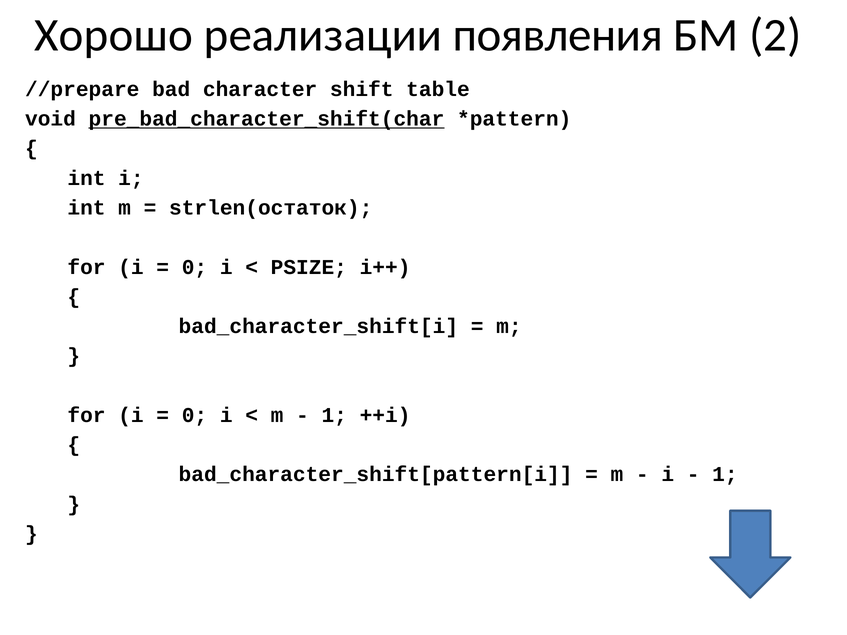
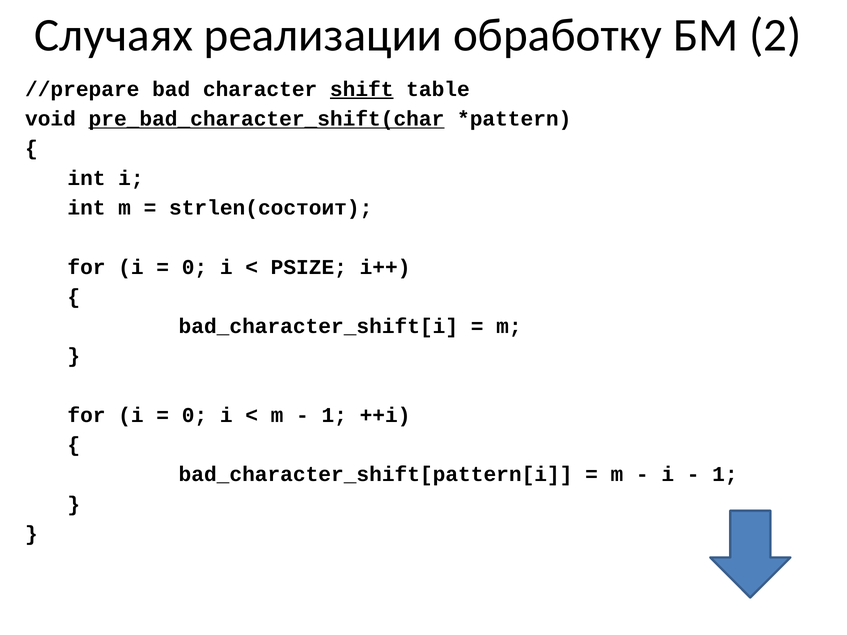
Хорошо: Хорошо -> Случаях (114, 35)
появления: появления -> обработку (558, 35)
shift underline: none -> present (362, 89)
strlen(остаток: strlen(остаток -> strlen(состоит (271, 208)
